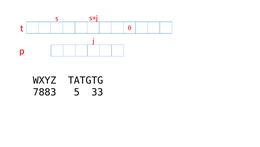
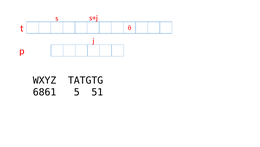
7883: 7883 -> 6861 (45, 92)
33: 33 -> 51 (97, 92)
